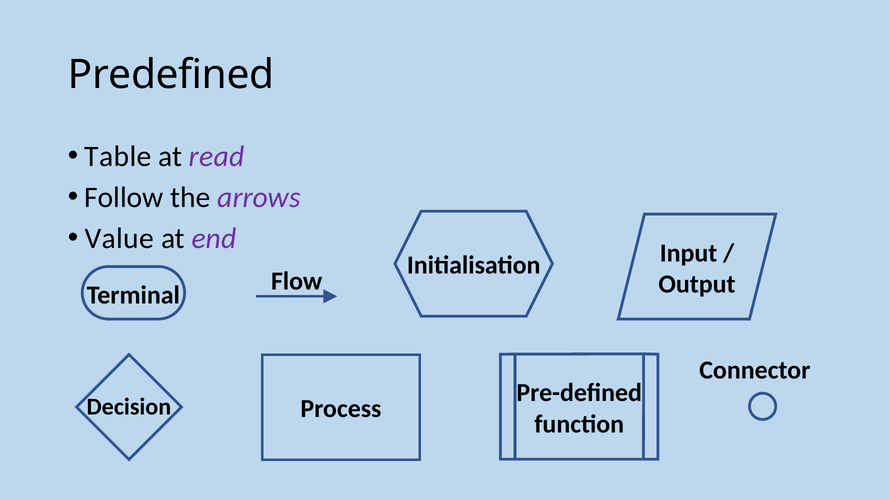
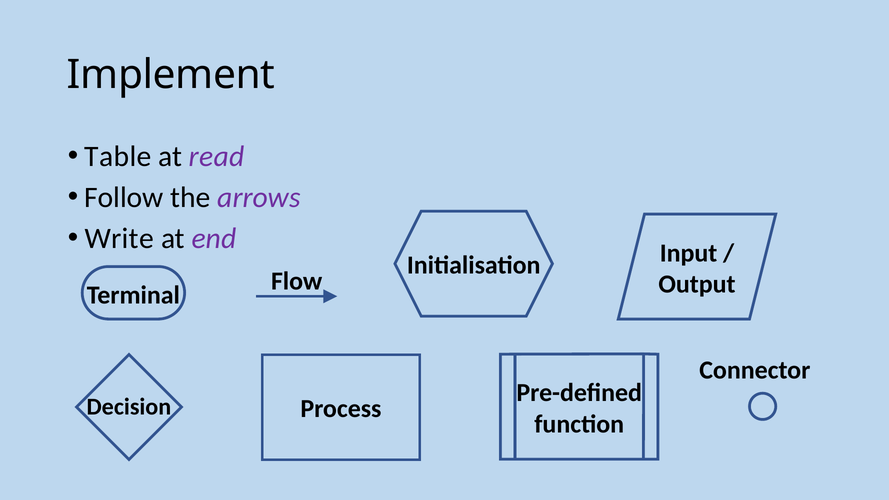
Predefined: Predefined -> Implement (171, 75)
Value: Value -> Write (119, 239)
